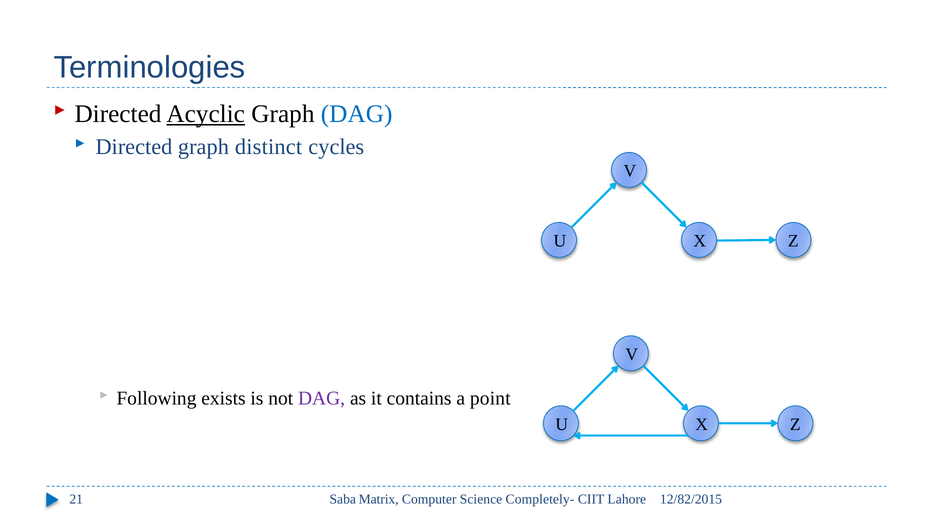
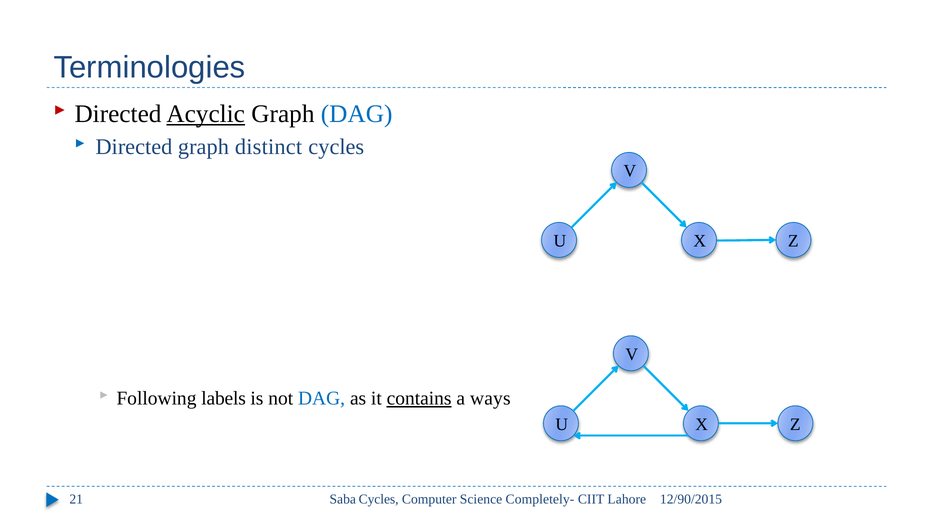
exists: exists -> labels (224, 398)
DAG colour: purple -> blue (322, 398)
contains underline: none -> present (419, 398)
point: point -> ways (490, 398)
Saba Matrix: Matrix -> Cycles (379, 499)
12/82/2015: 12/82/2015 -> 12/90/2015 (691, 499)
